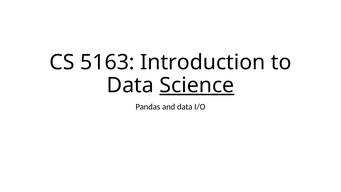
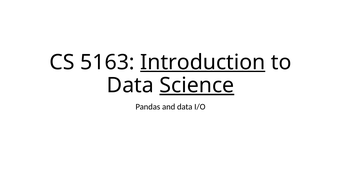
Introduction underline: none -> present (203, 62)
